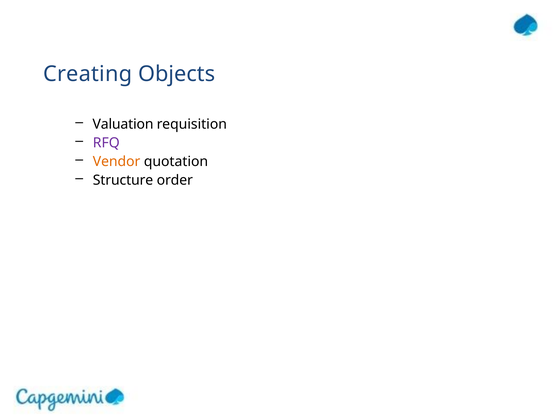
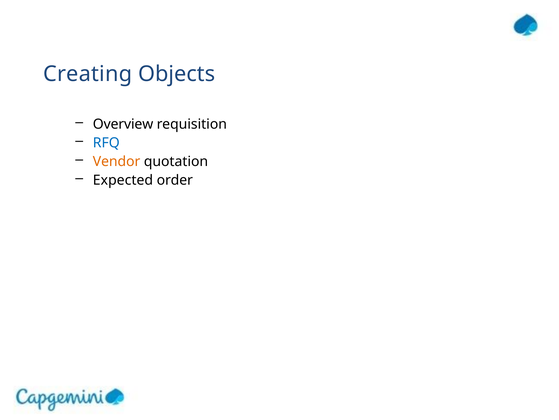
Valuation: Valuation -> Overview (123, 124)
RFQ colour: purple -> blue (106, 143)
Structure: Structure -> Expected (123, 180)
